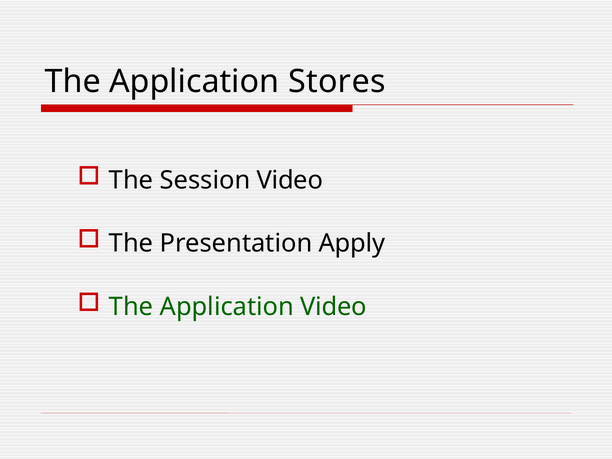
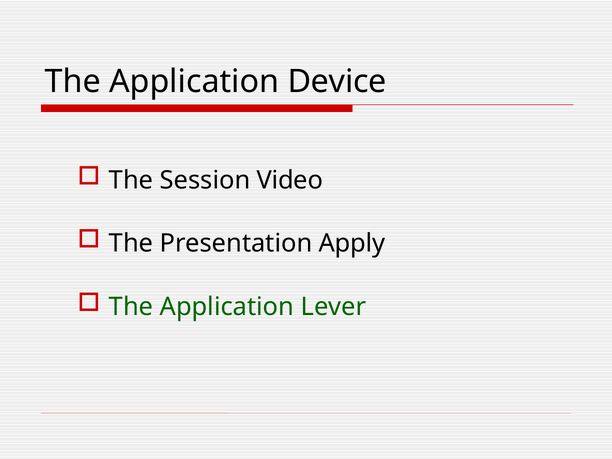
Stores: Stores -> Device (337, 82)
Application Video: Video -> Lever (333, 307)
